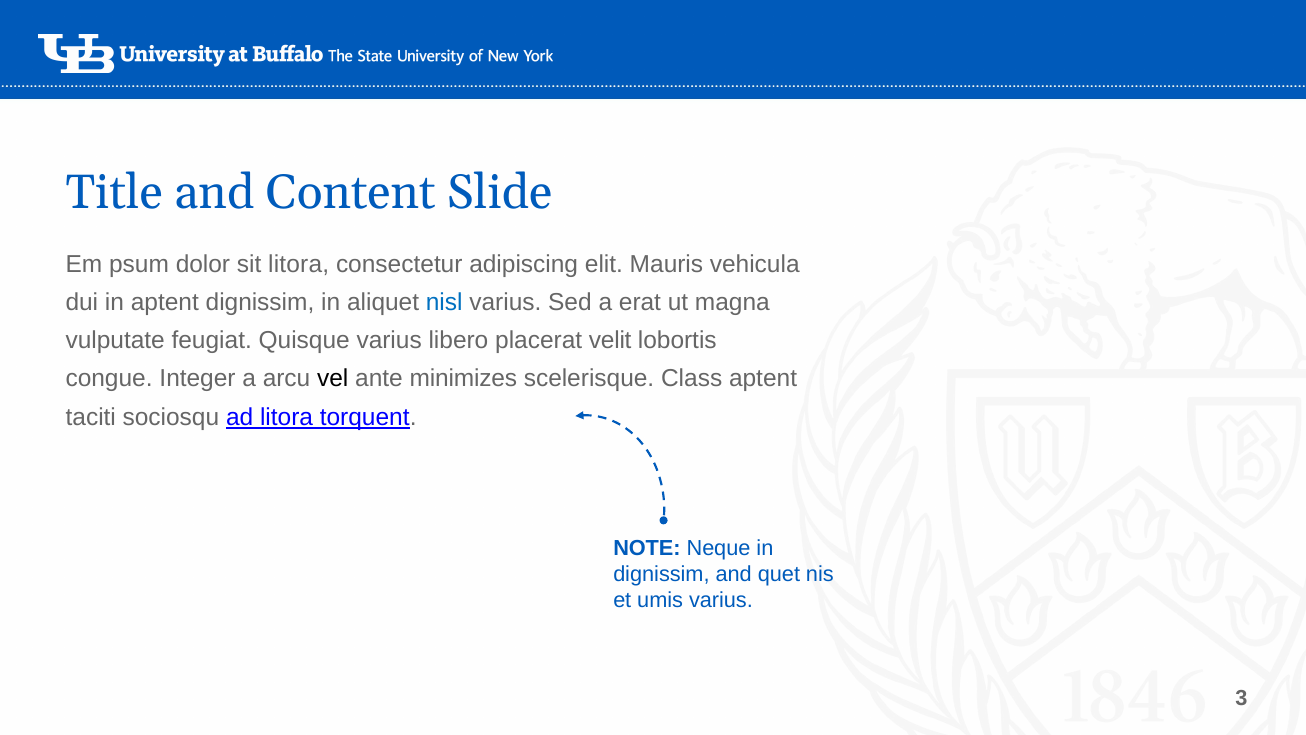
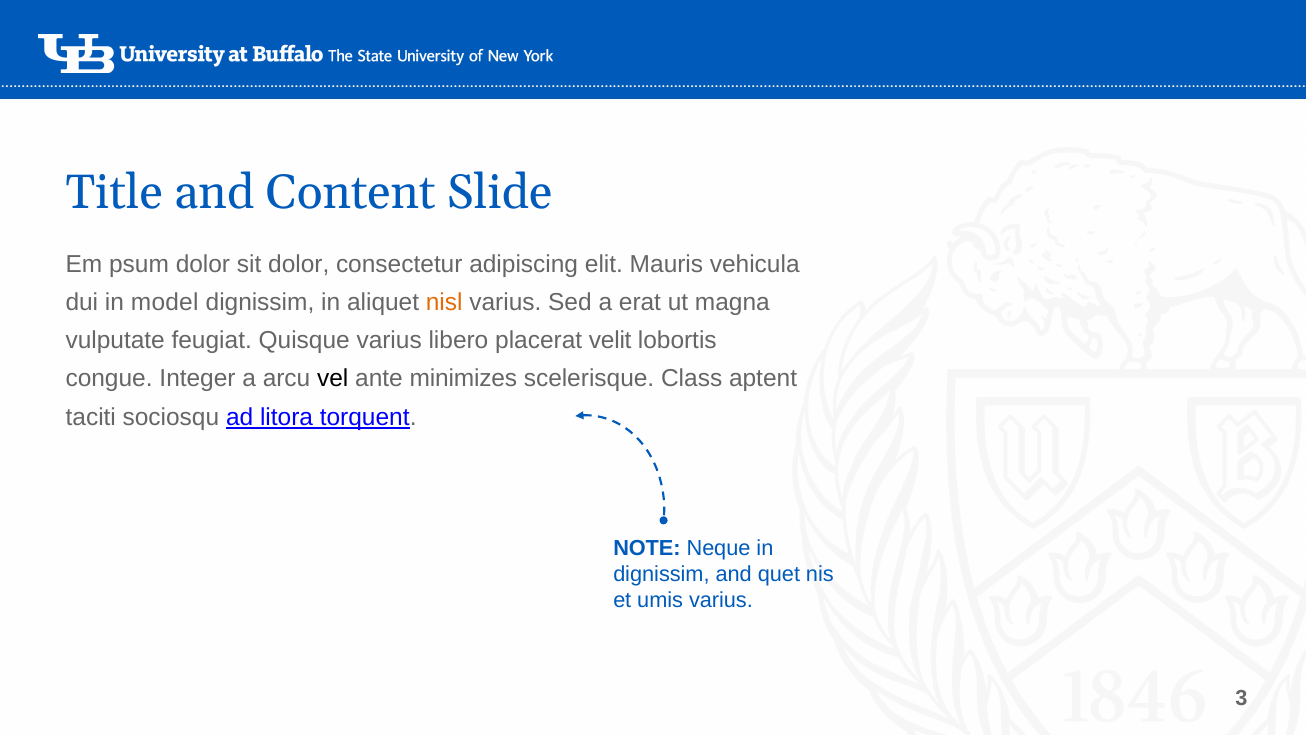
sit litora: litora -> dolor (299, 264)
in aptent: aptent -> model (165, 302)
nisl colour: blue -> orange (444, 302)
